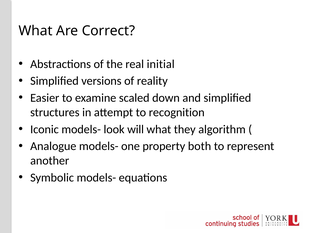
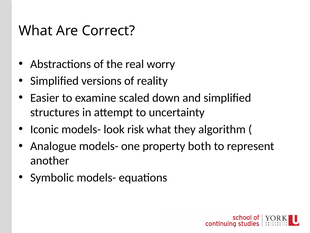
initial: initial -> worry (161, 64)
recognition: recognition -> uncertainty (177, 112)
will: will -> risk (136, 129)
